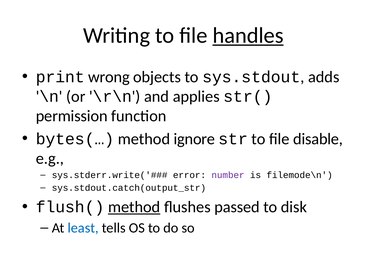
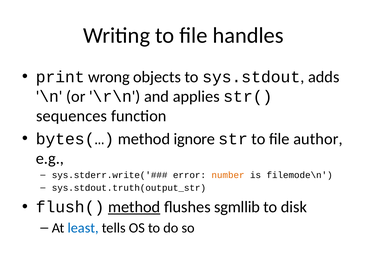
handles underline: present -> none (248, 36)
permission: permission -> sequences (72, 116)
disable: disable -> author (318, 139)
number colour: purple -> orange (228, 175)
sys.stdout.catch(output_str: sys.stdout.catch(output_str -> sys.stdout.truth(output_str (129, 188)
passed: passed -> sgmllib (237, 207)
